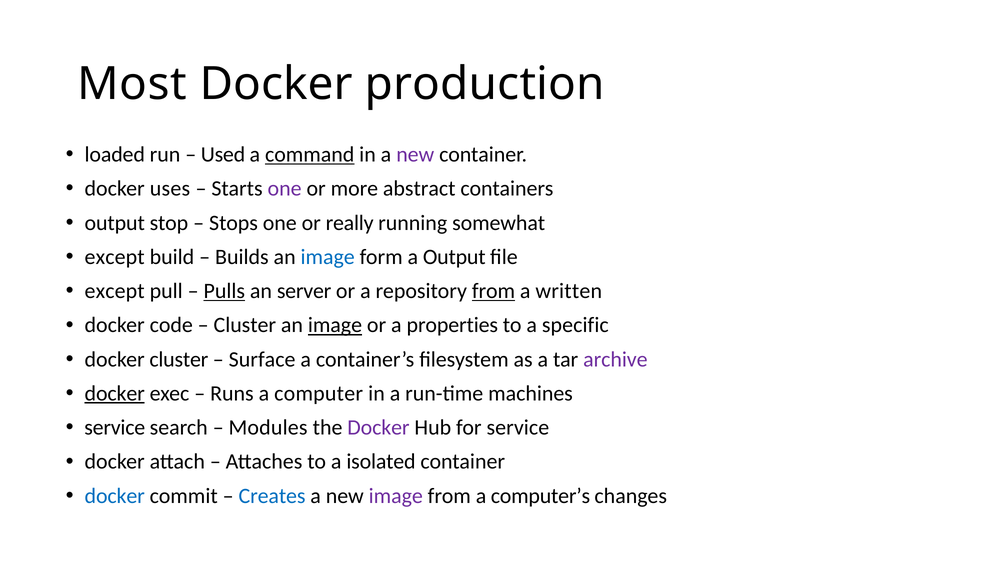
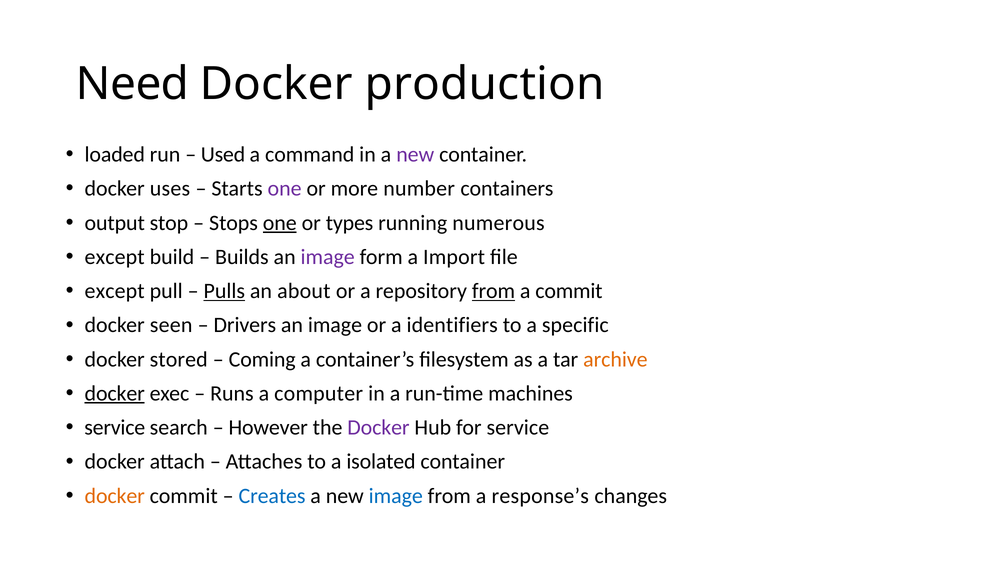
Most: Most -> Need (132, 84)
command underline: present -> none (310, 155)
abstract: abstract -> number (419, 189)
one underline: none -> present (280, 223)
really: really -> types (350, 223)
somewhat: somewhat -> numerous (498, 223)
image colour: blue -> purple (328, 257)
a Output: Output -> Import (454, 257)
server: server -> about (304, 291)
a written: written -> commit (569, 291)
code: code -> seen (171, 325)
Cluster: Cluster -> Drivers (245, 325)
image underline: present -> none (335, 325)
properties: properties -> identifiers (452, 325)
docker cluster: cluster -> stored (179, 359)
Surface: Surface -> Coming (262, 359)
archive colour: purple -> orange (615, 359)
Modules: Modules -> However (268, 428)
docker colour: blue -> orange (115, 496)
image colour: purple -> blue (396, 496)
computer’s: computer’s -> response’s (540, 496)
